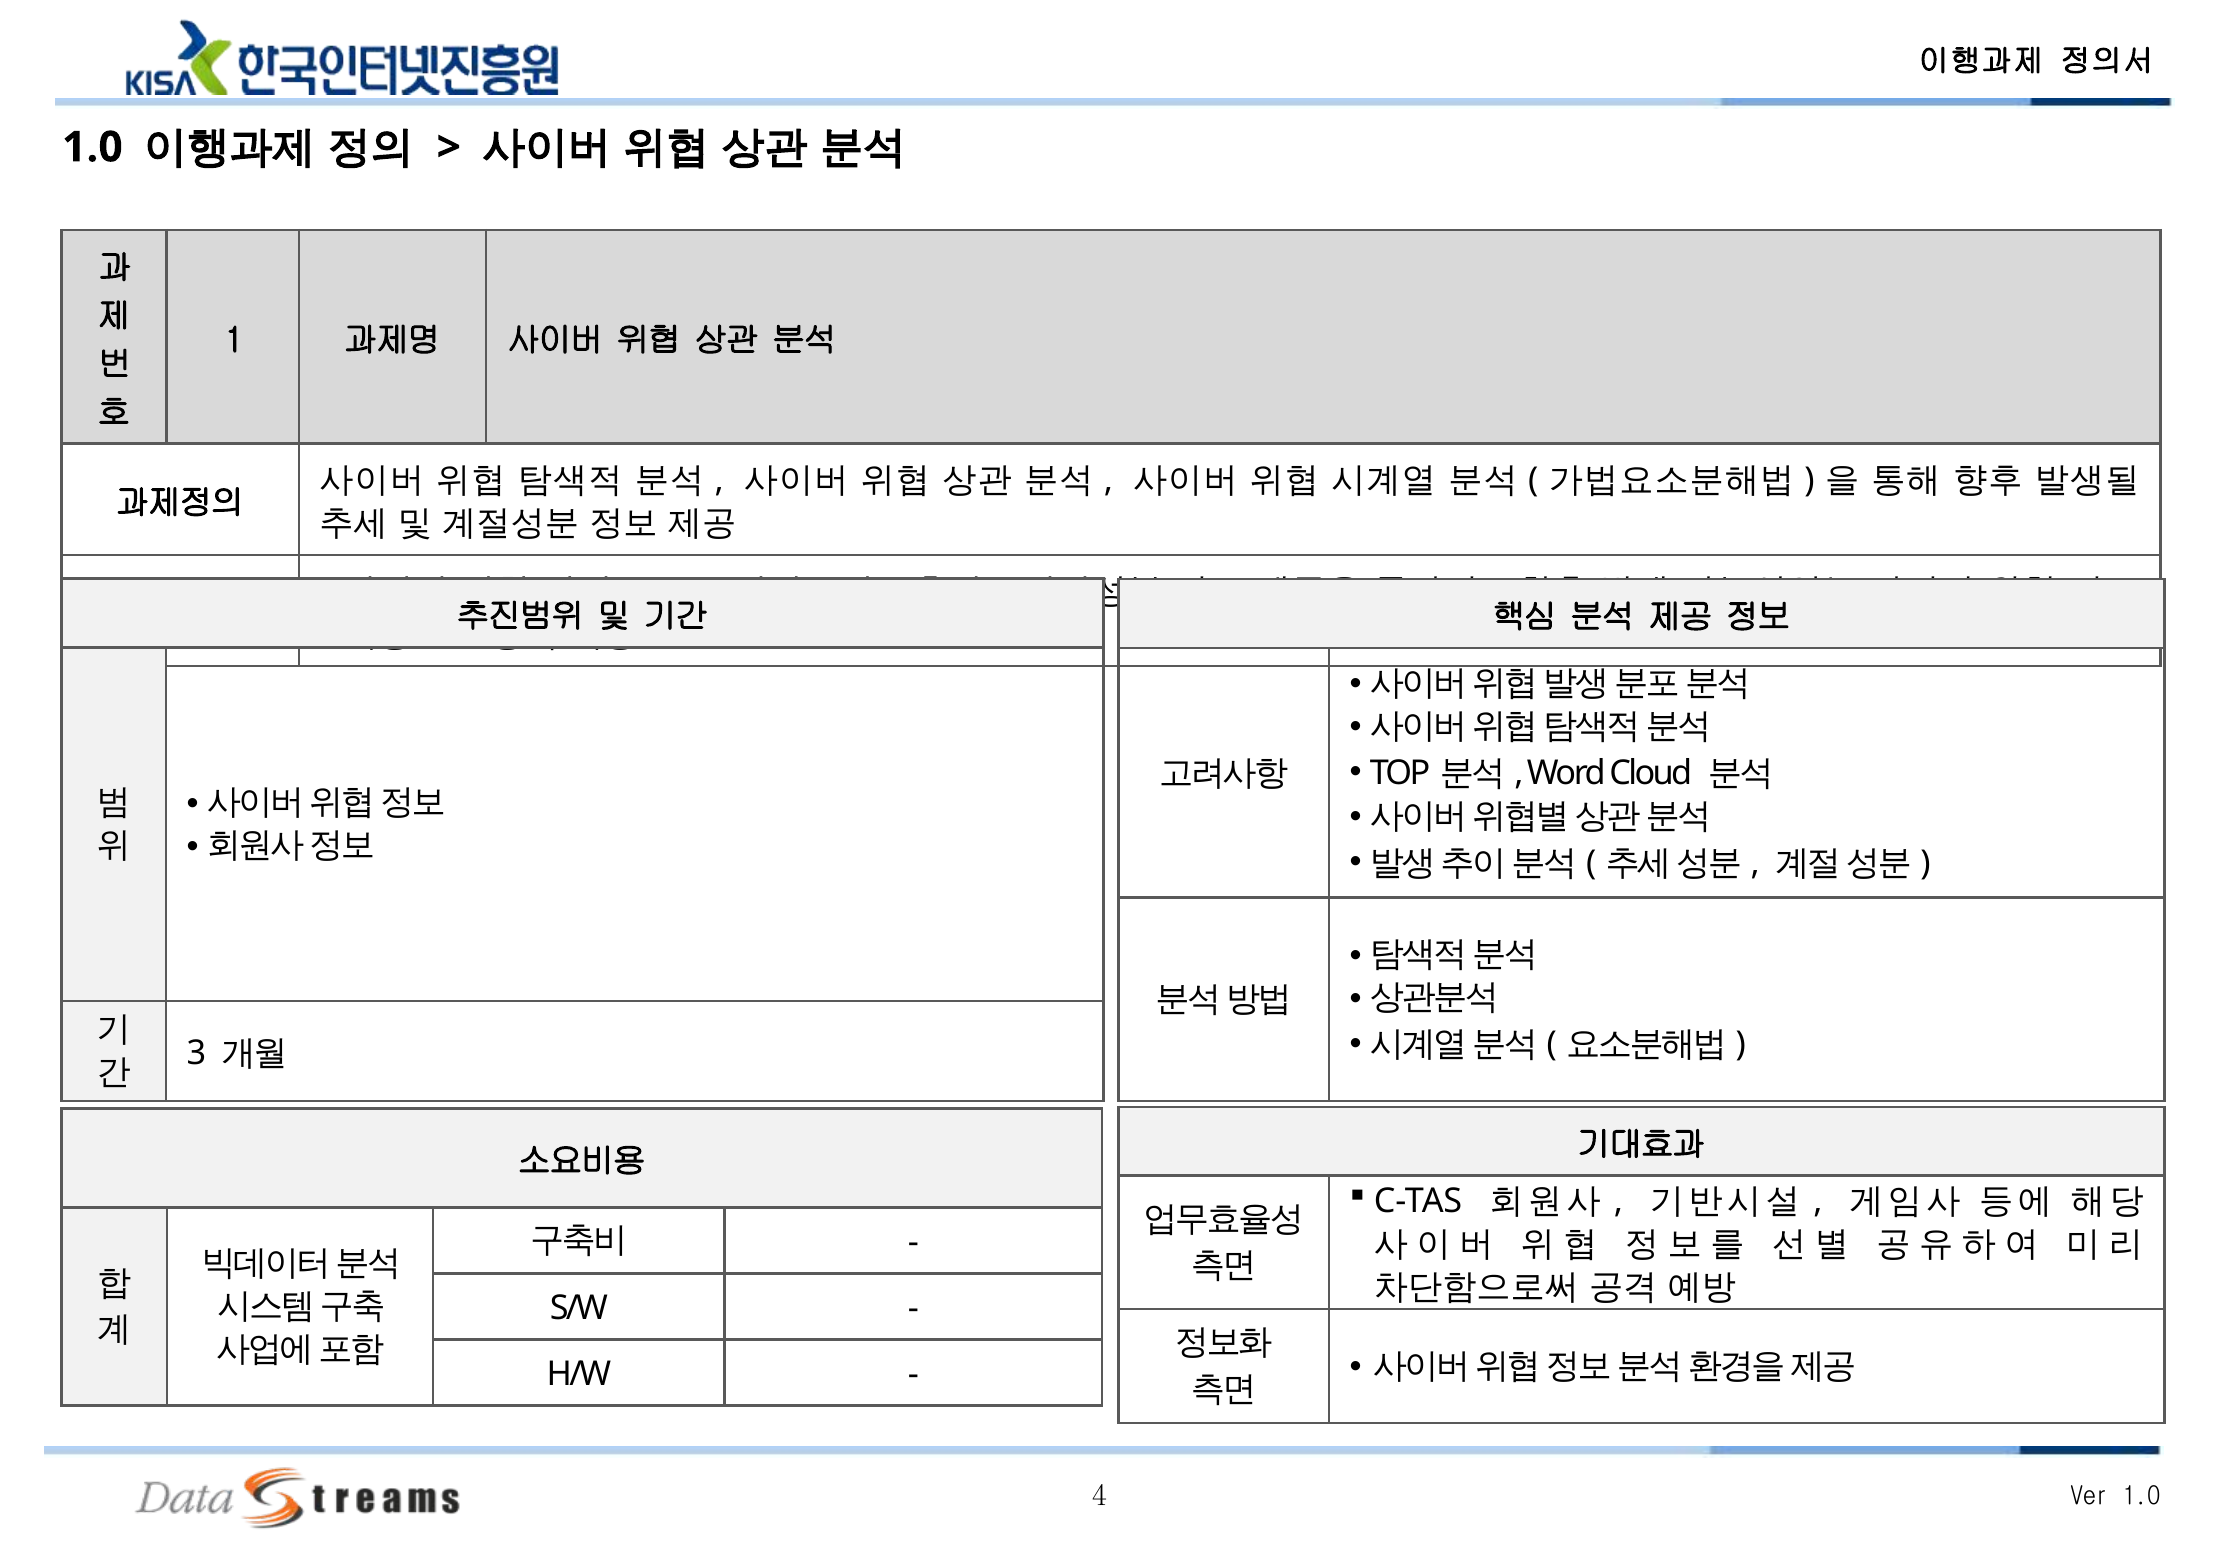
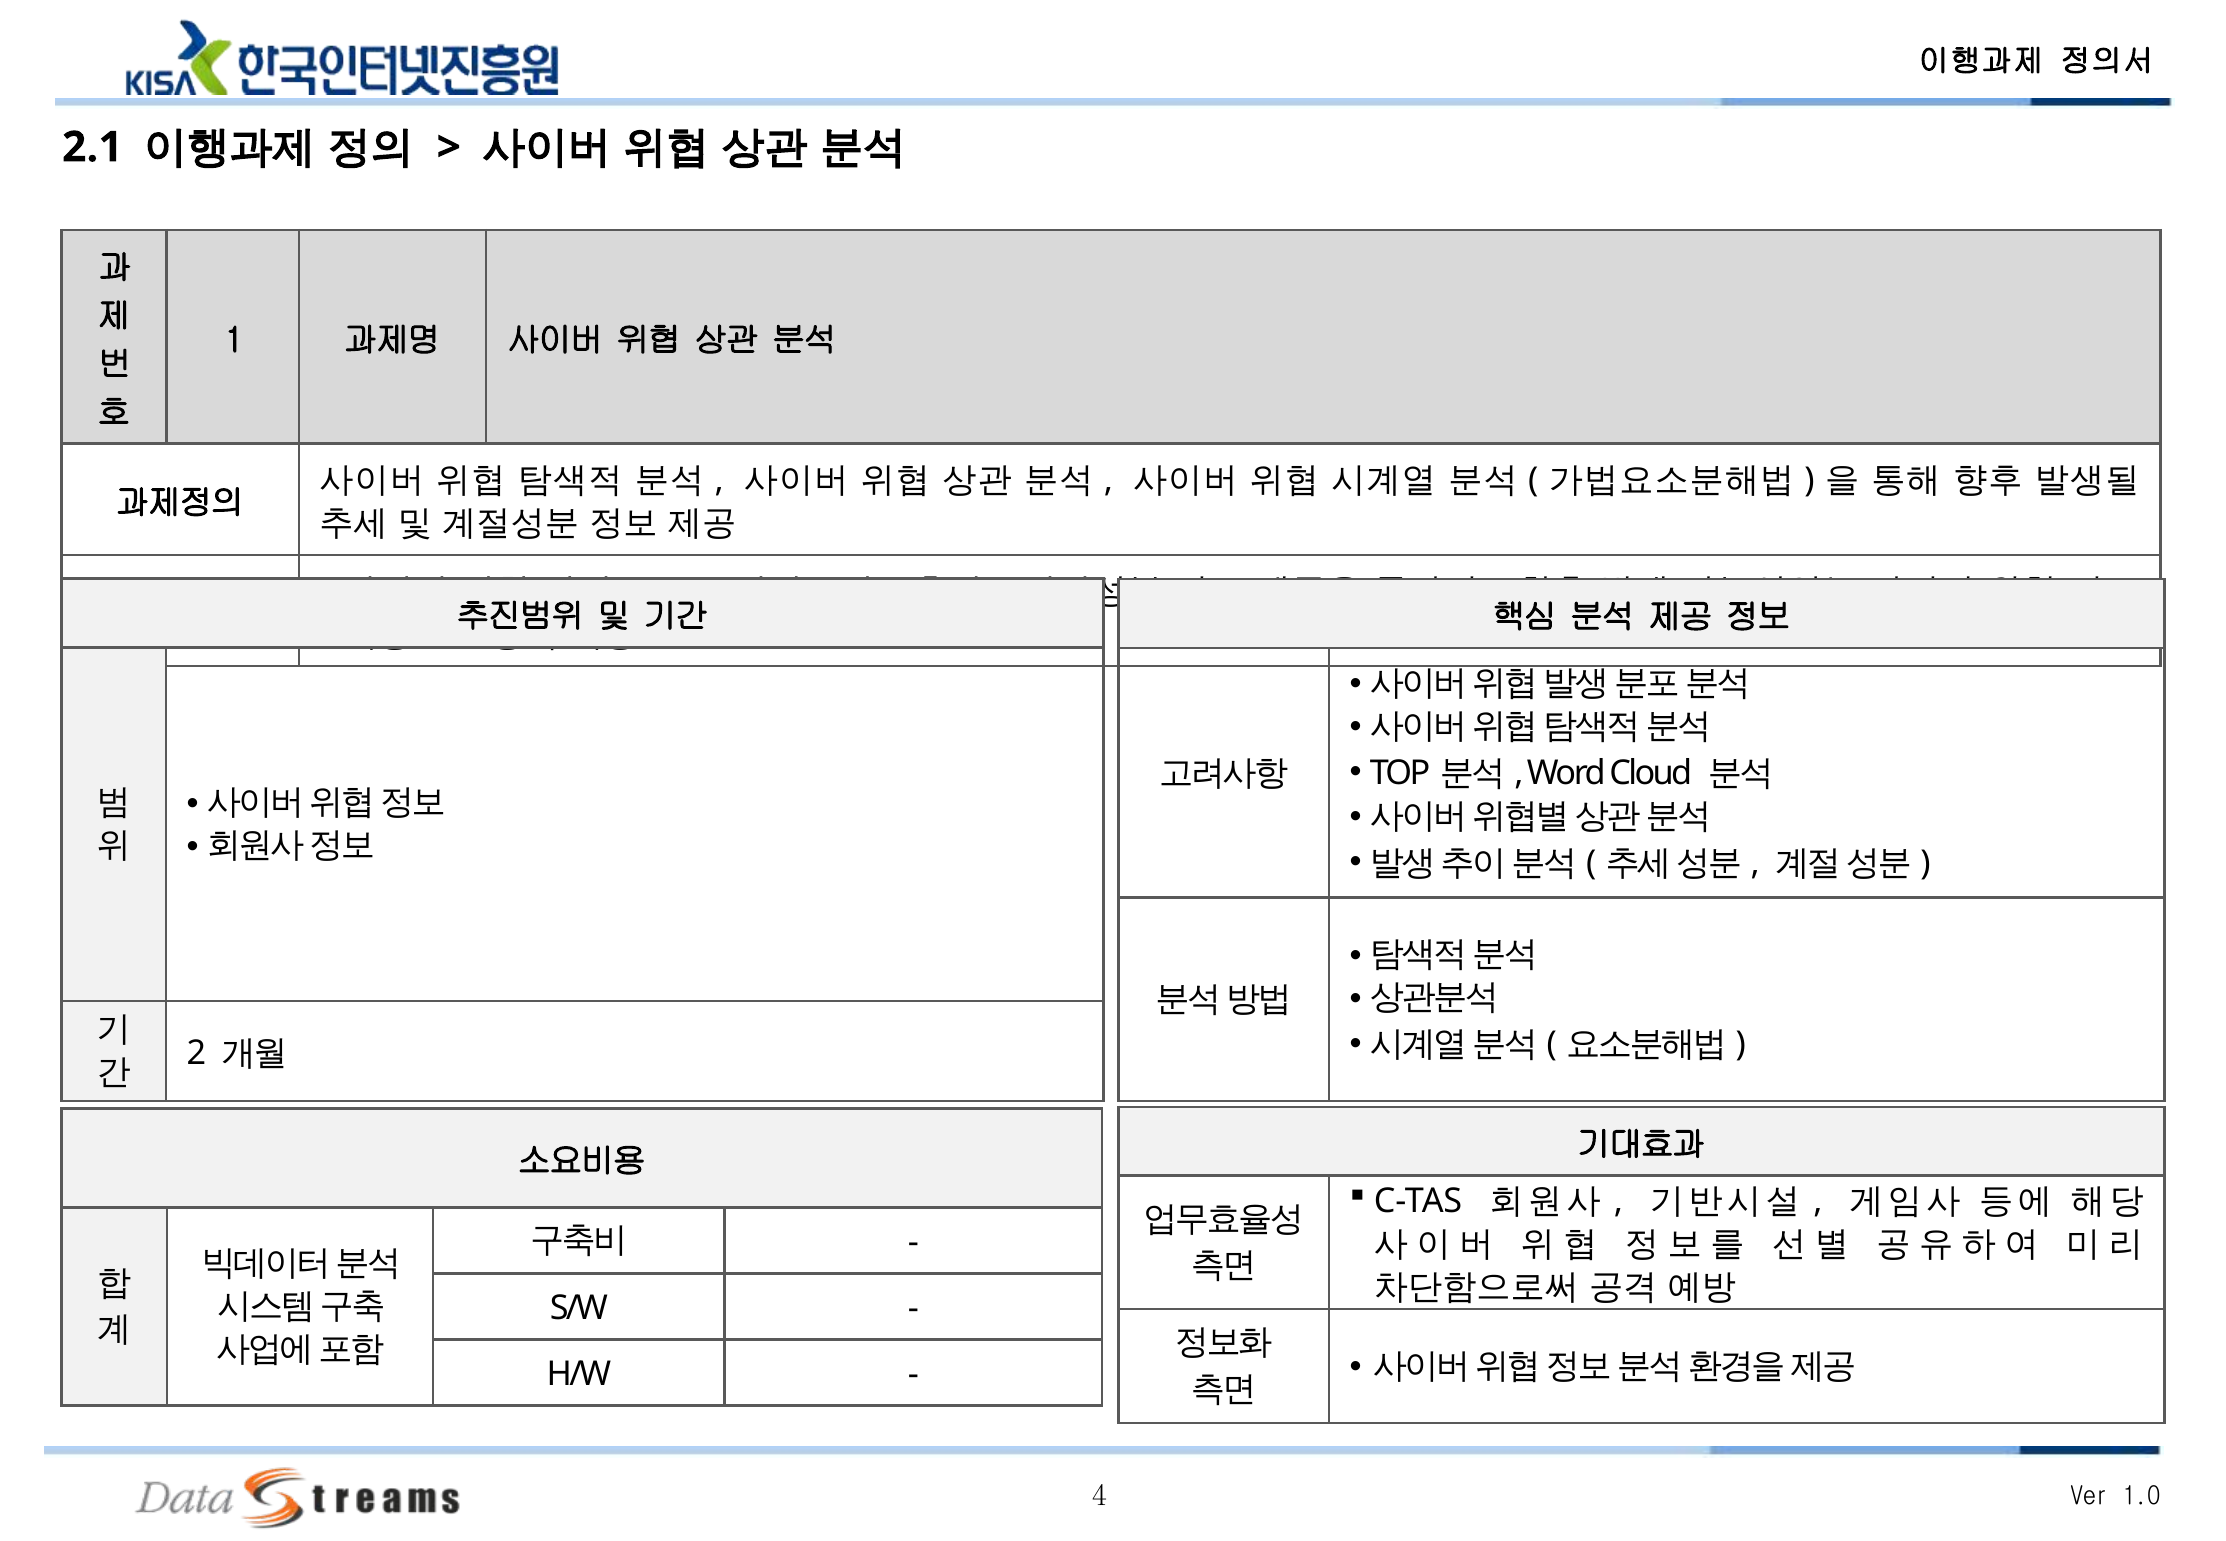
1.0: 1.0 -> 2.1 (92, 147)
3: 3 -> 2 (196, 1053)
